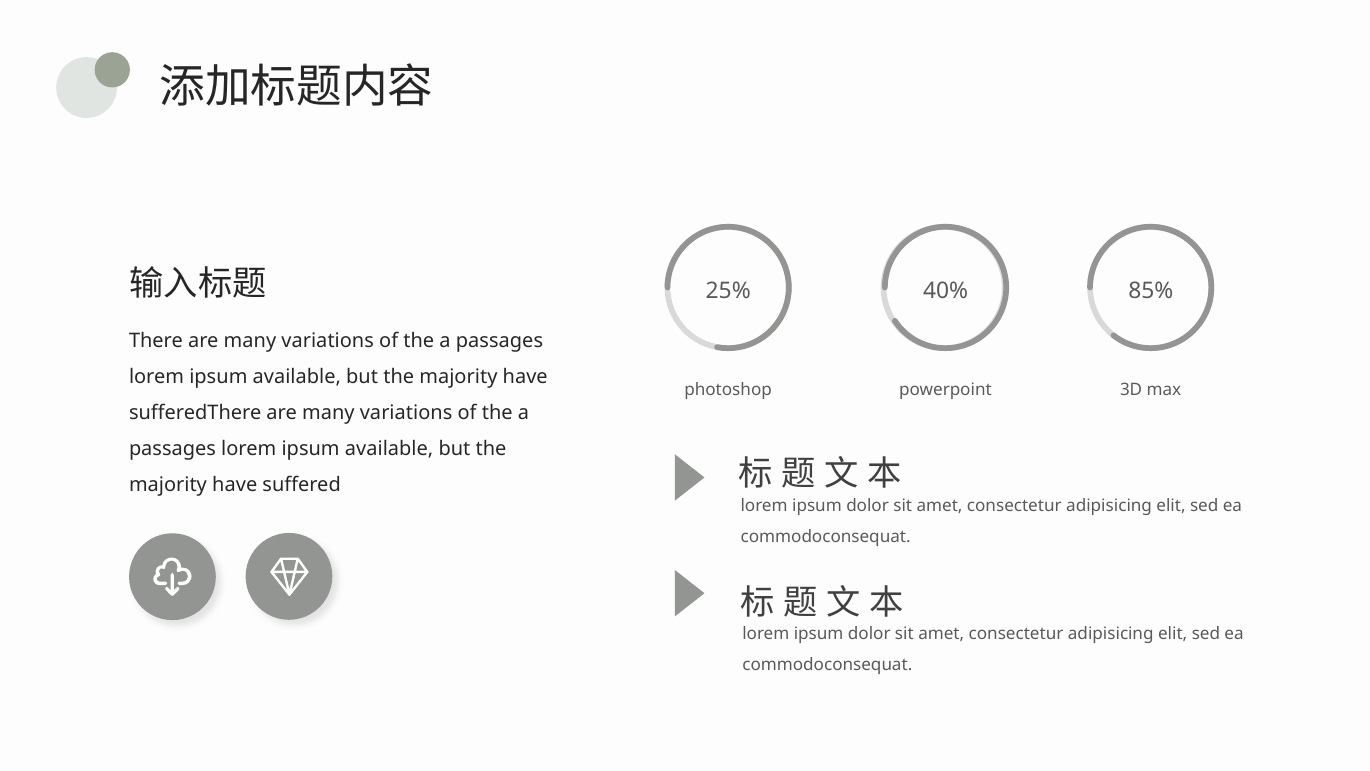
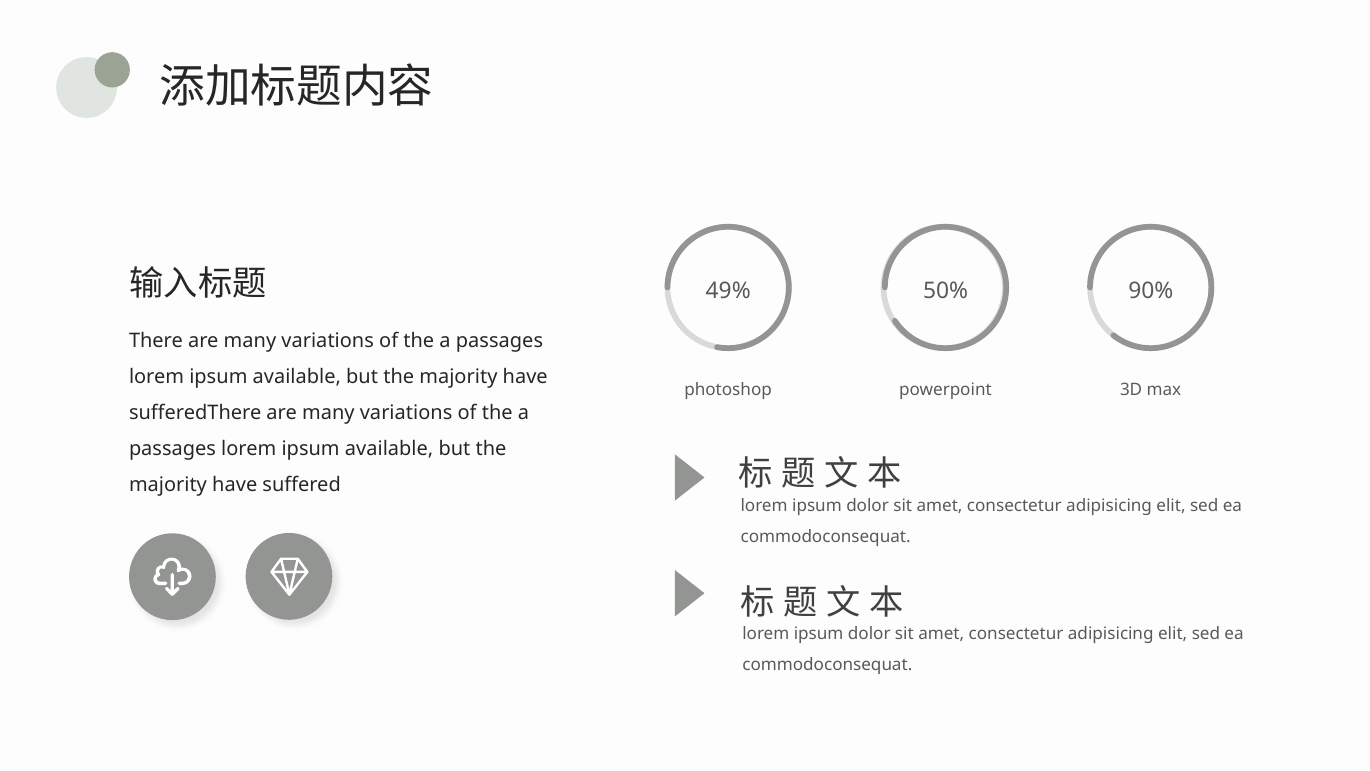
25%: 25% -> 49% (728, 291)
40%: 40% -> 50% (946, 291)
85%: 85% -> 90% (1151, 291)
